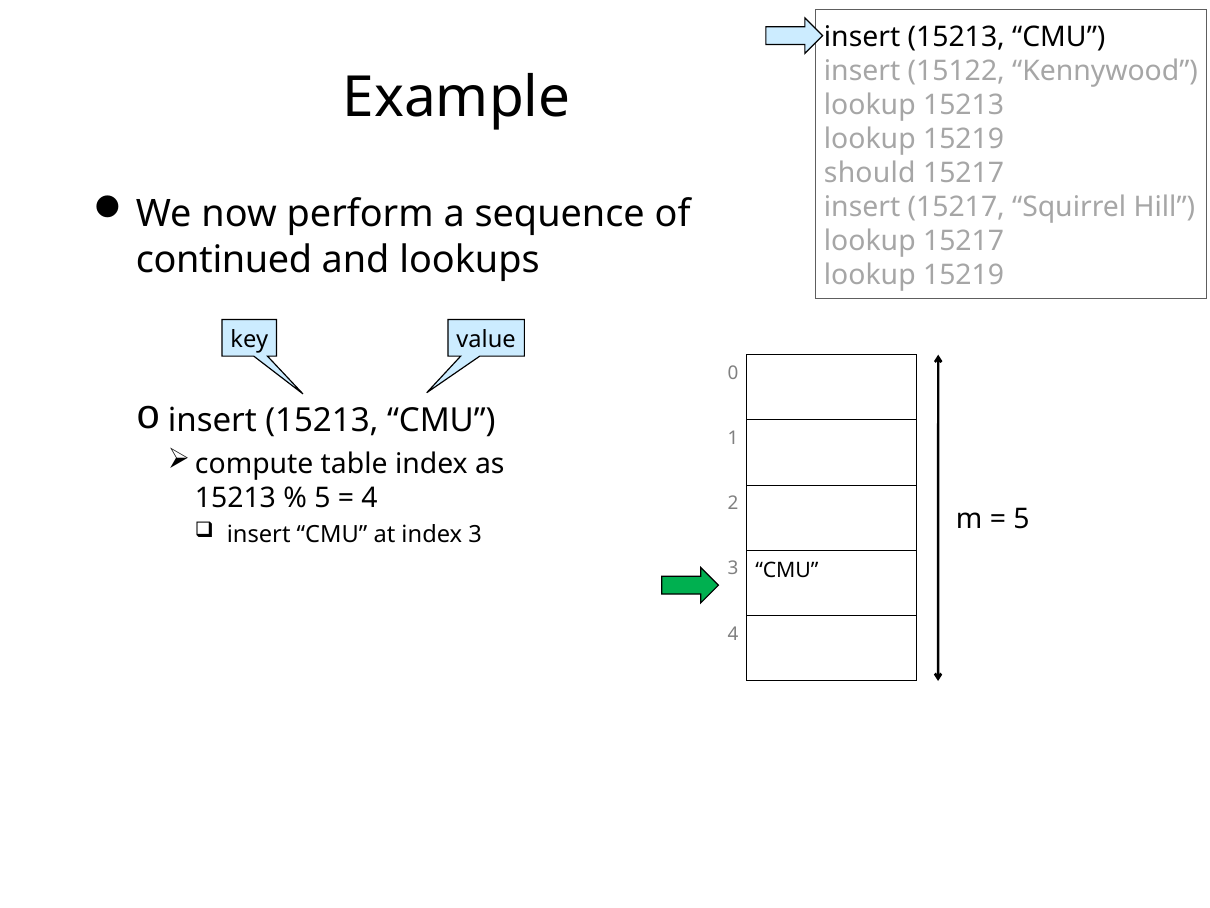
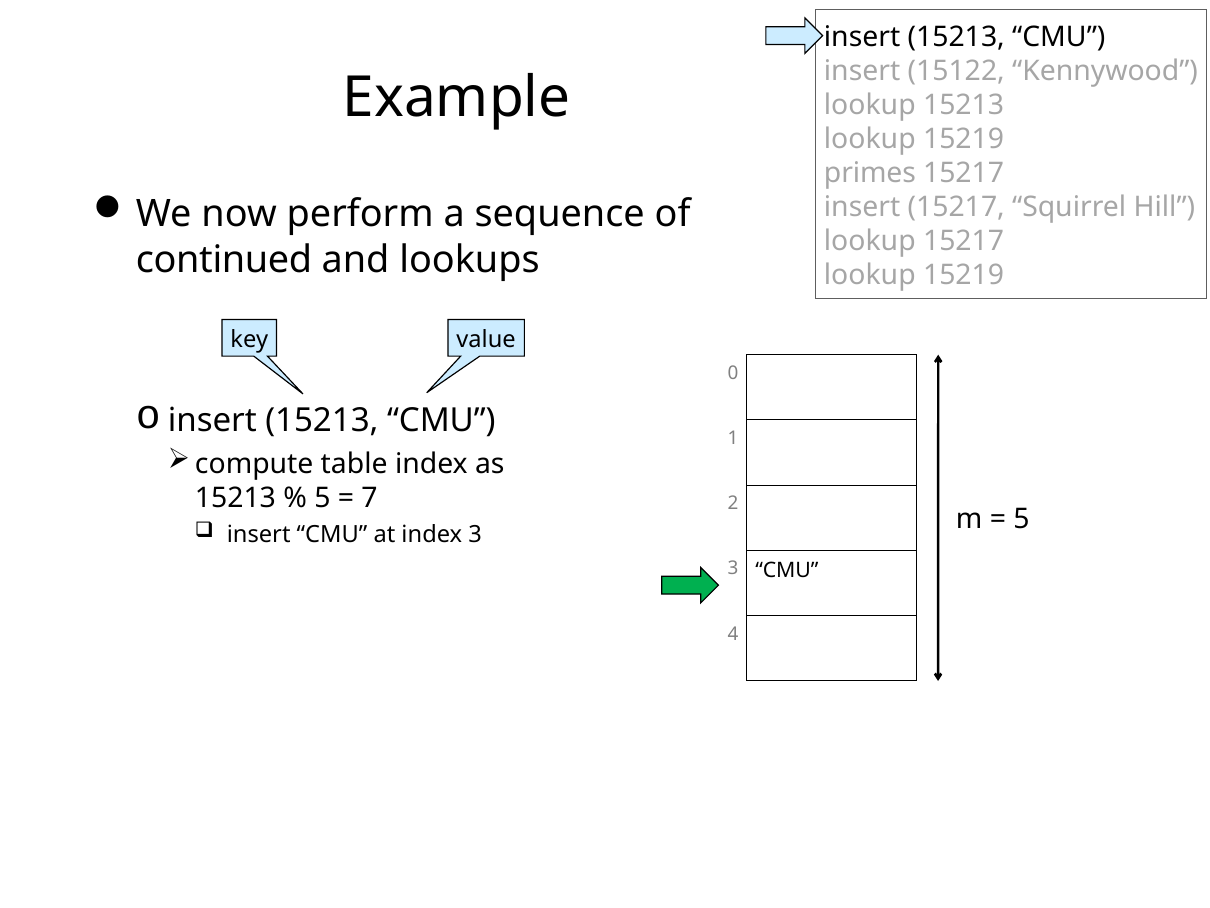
should: should -> primes (870, 173)
4: 4 -> 7 (370, 498)
